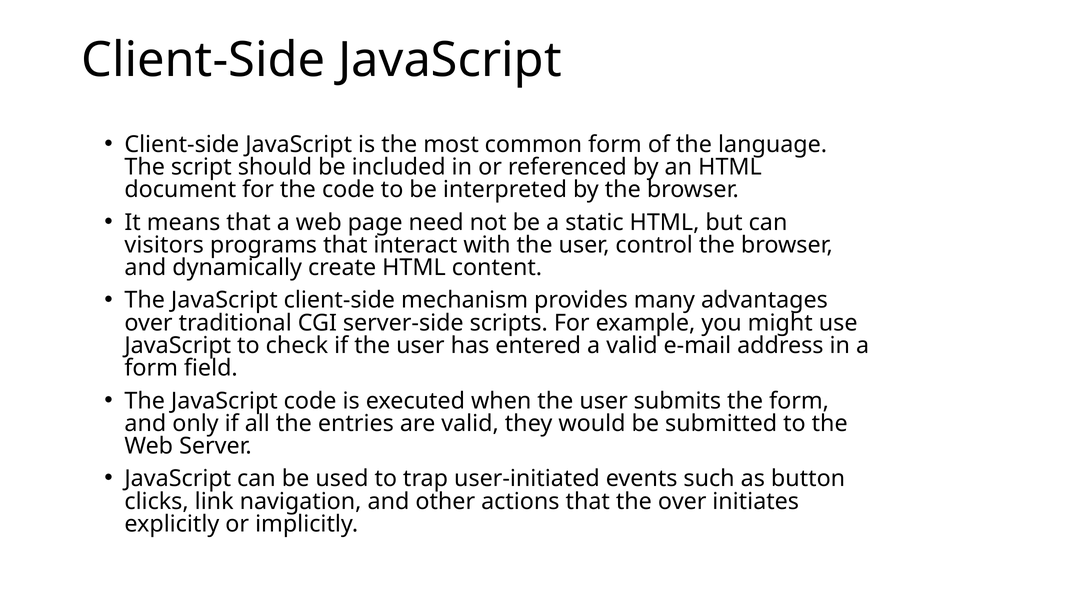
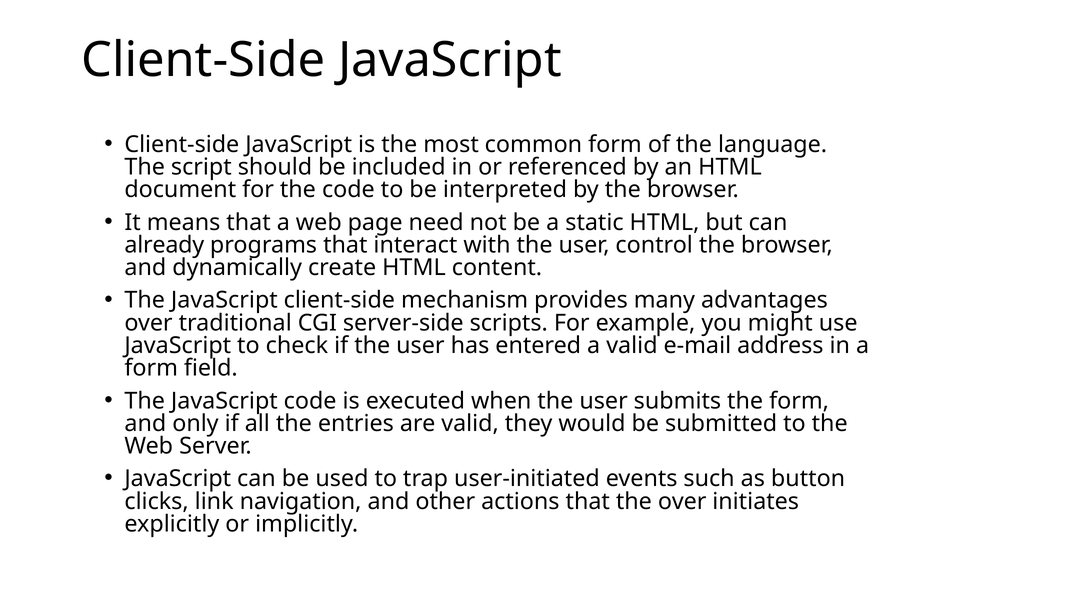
visitors: visitors -> already (164, 245)
